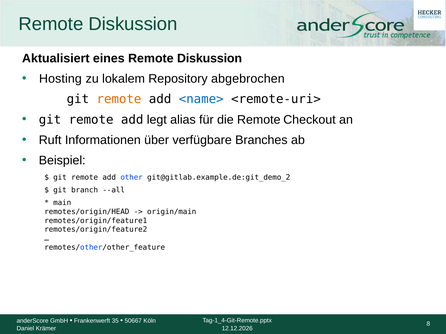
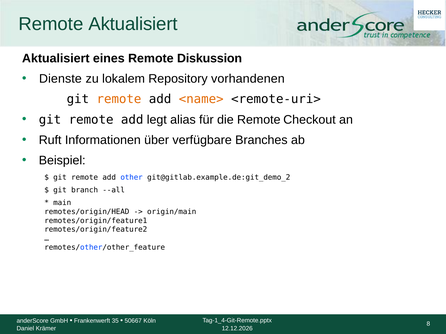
Diskussion: Diskussion -> Aktualisiert (133, 24)
Hosting: Hosting -> Dienste (60, 79)
abgebrochen: abgebrochen -> vorhandenen (248, 79)
<name> colour: blue -> orange (201, 99)
